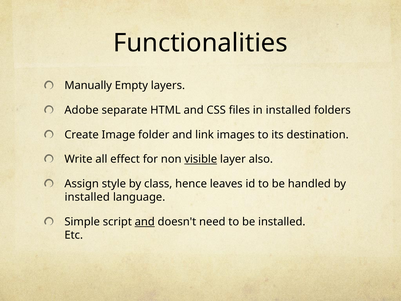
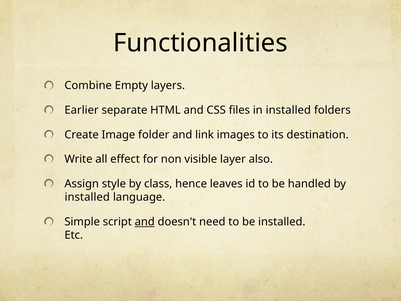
Manually: Manually -> Combine (88, 86)
Adobe: Adobe -> Earlier (82, 110)
visible underline: present -> none (201, 159)
